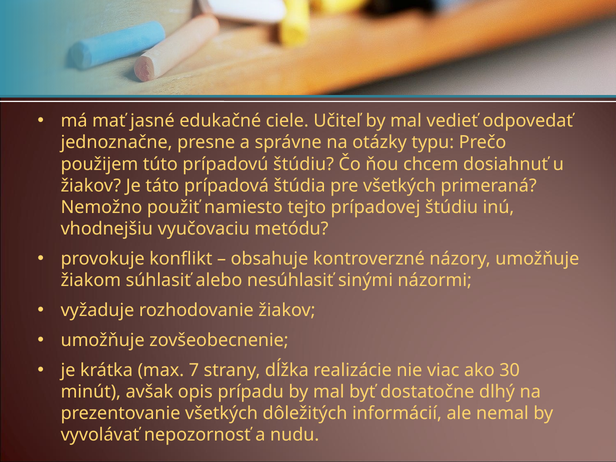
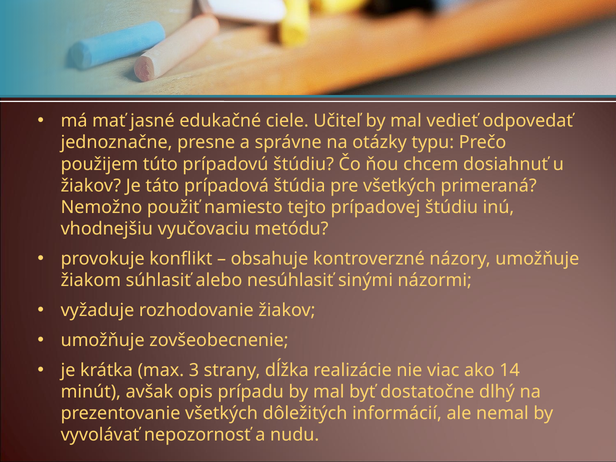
7: 7 -> 3 (194, 370)
30: 30 -> 14 (510, 370)
